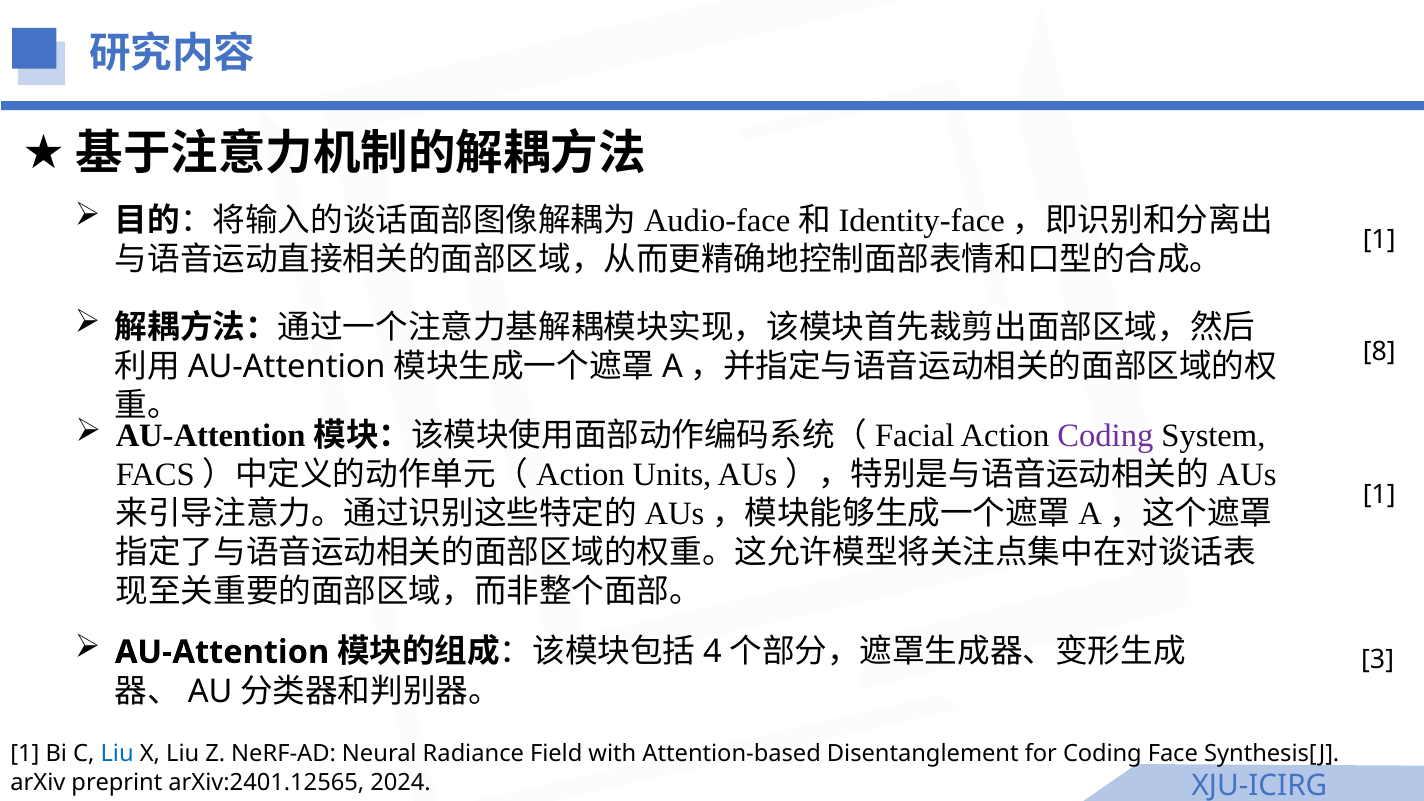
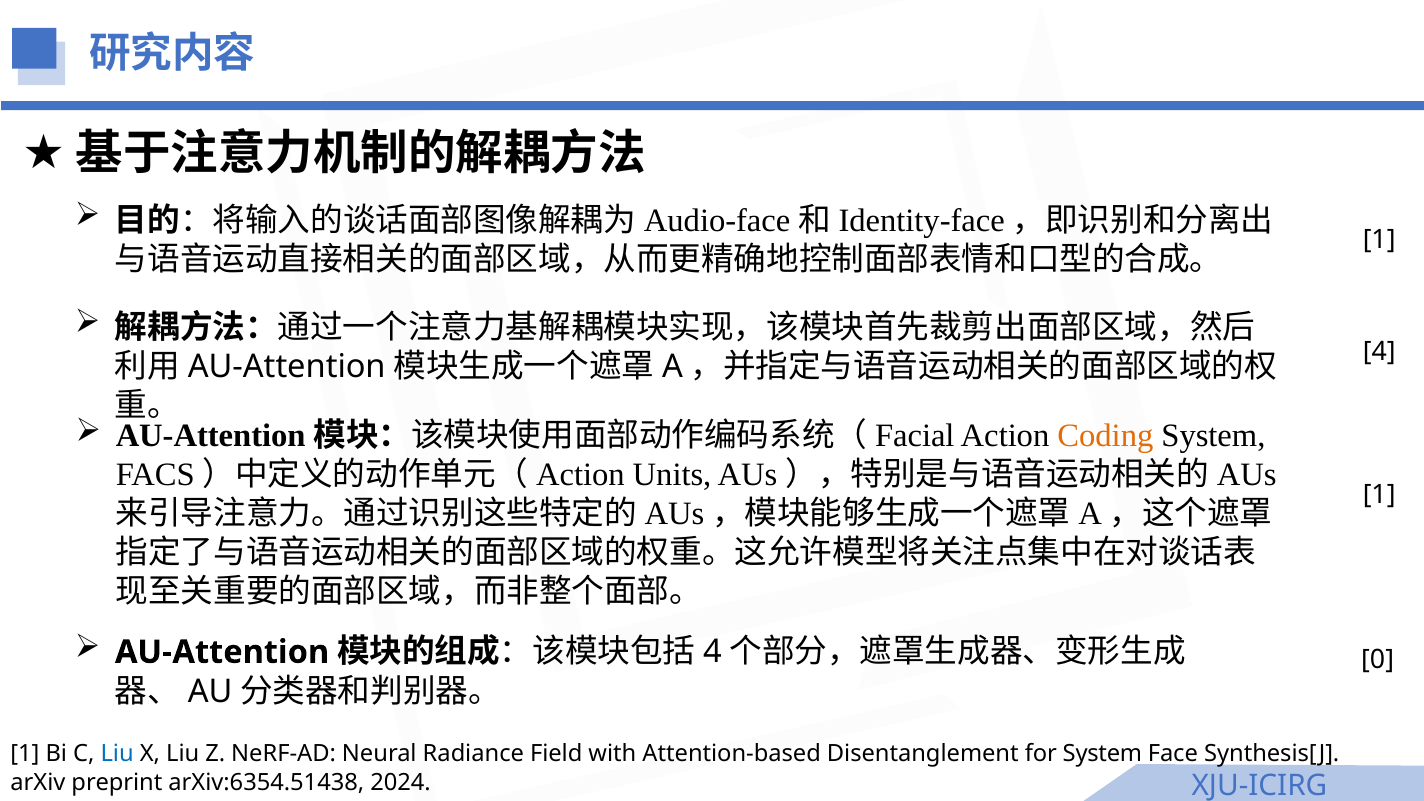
8: 8 -> 4 (1379, 351)
Coding colour: purple -> orange (1105, 436)
3: 3 -> 0 (1378, 660)
for Coding: Coding -> System (1102, 754)
arXiv:2401.12565: arXiv:2401.12565 -> arXiv:6354.51438 (266, 782)
